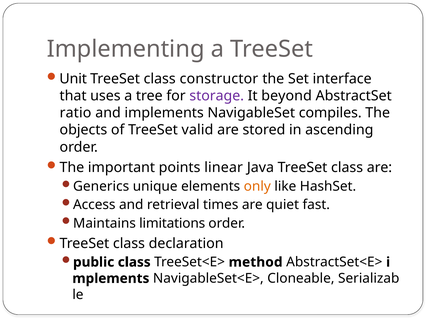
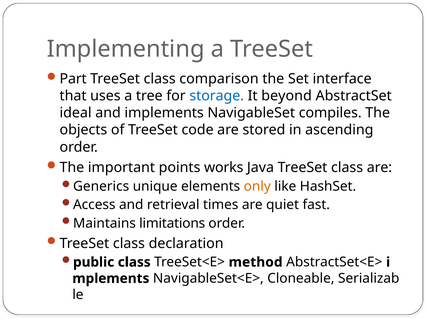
Unit: Unit -> Part (73, 79)
constructor: constructor -> comparison (219, 79)
storage colour: purple -> blue (217, 96)
ratio: ratio -> ideal (76, 113)
valid: valid -> code (198, 130)
linear: linear -> works (224, 168)
